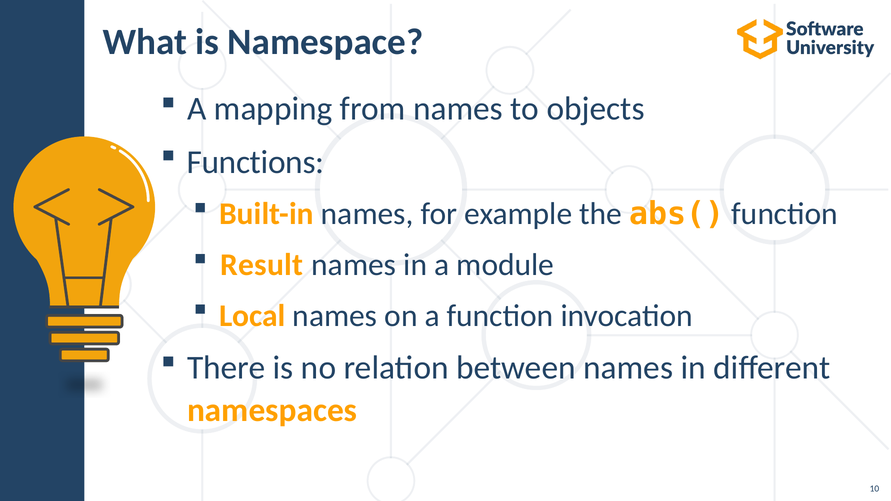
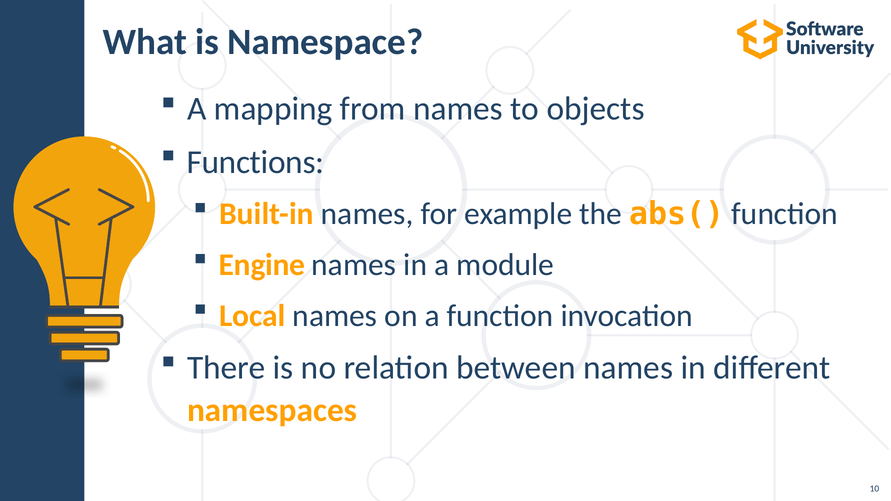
Result: Result -> Engine (262, 265)
